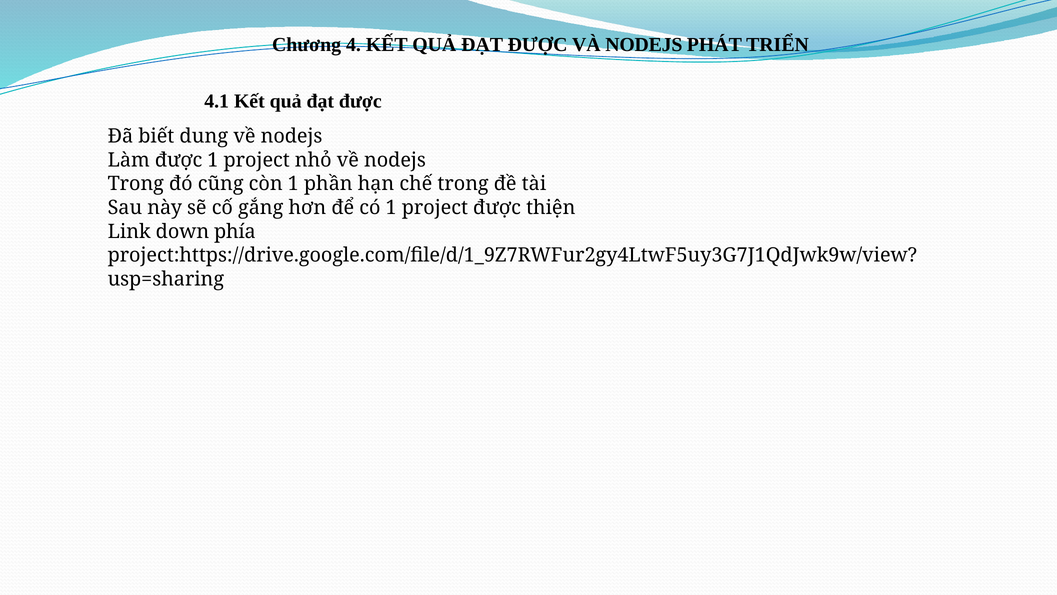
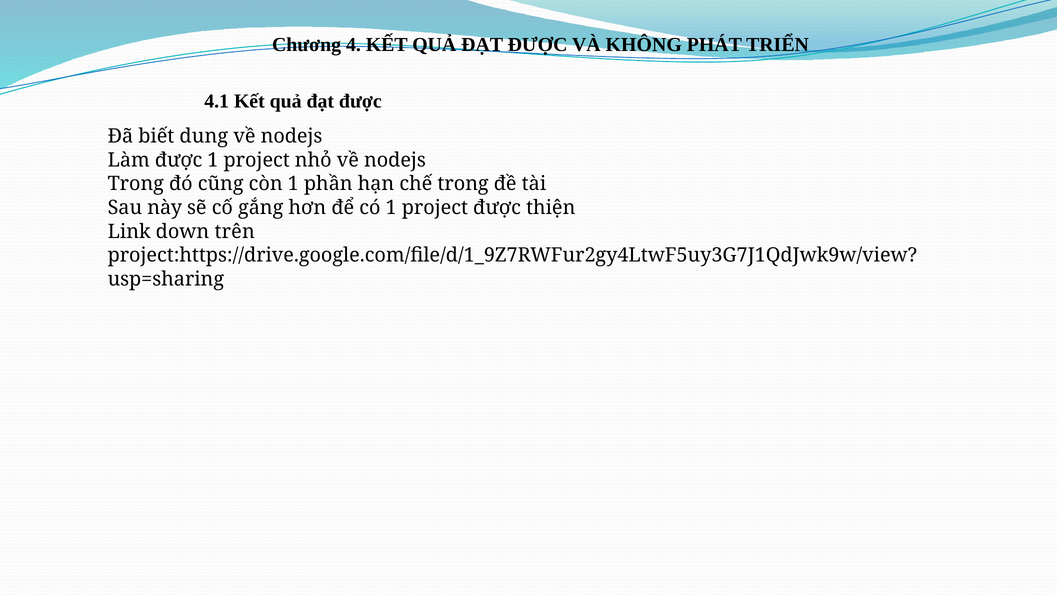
VÀ NODEJS: NODEJS -> KHÔNG (644, 44)
phía: phía -> trên (235, 231)
